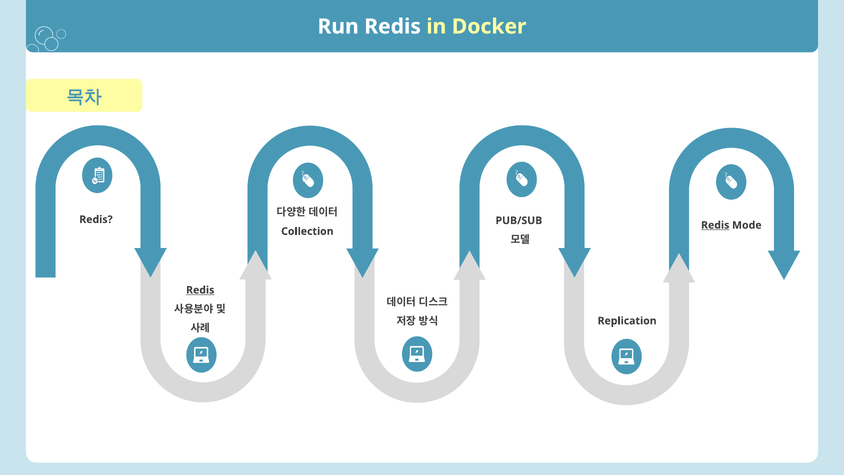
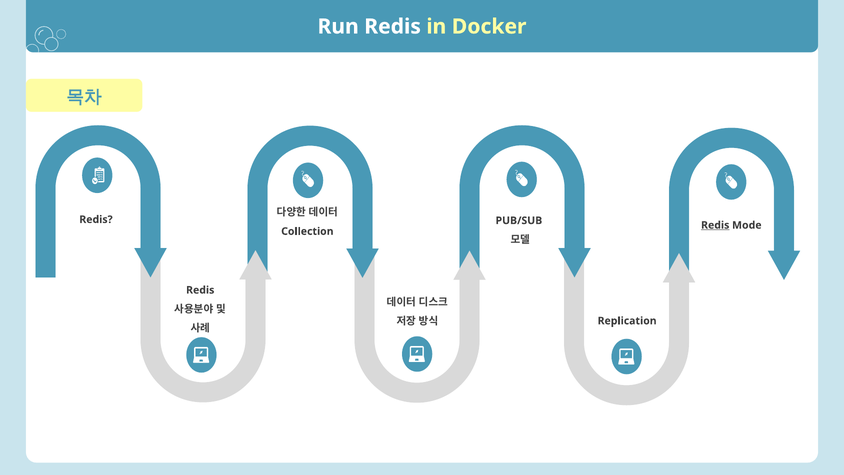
Redis underline: present -> none (200, 290)
